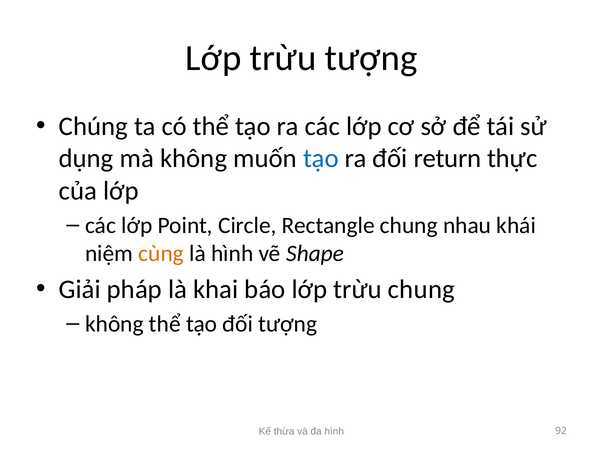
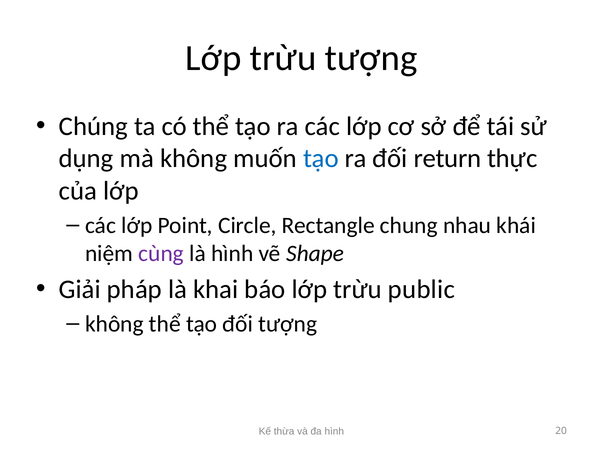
cùng colour: orange -> purple (161, 254)
trừu chung: chung -> public (421, 289)
92: 92 -> 20 (561, 431)
